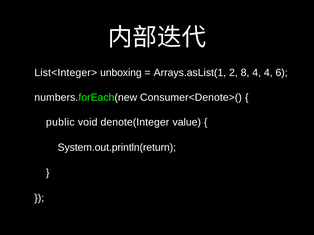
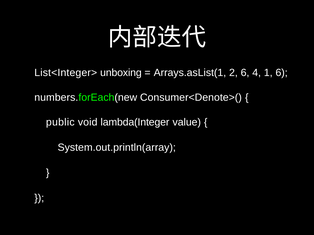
2 8: 8 -> 6 (245, 73)
4 4: 4 -> 1 (268, 73)
denote(Integer: denote(Integer -> lambda(Integer (135, 122)
System.out.println(return: System.out.println(return -> System.out.println(array (117, 148)
